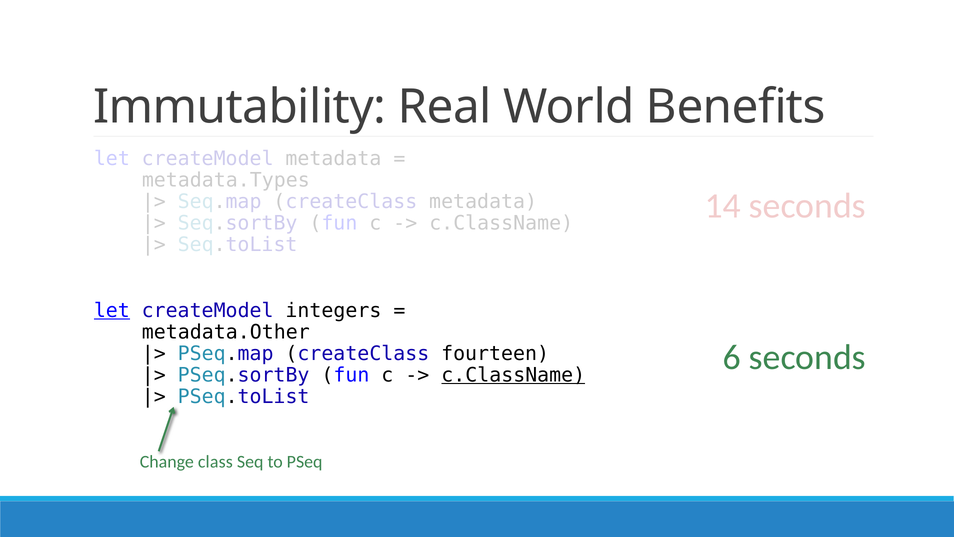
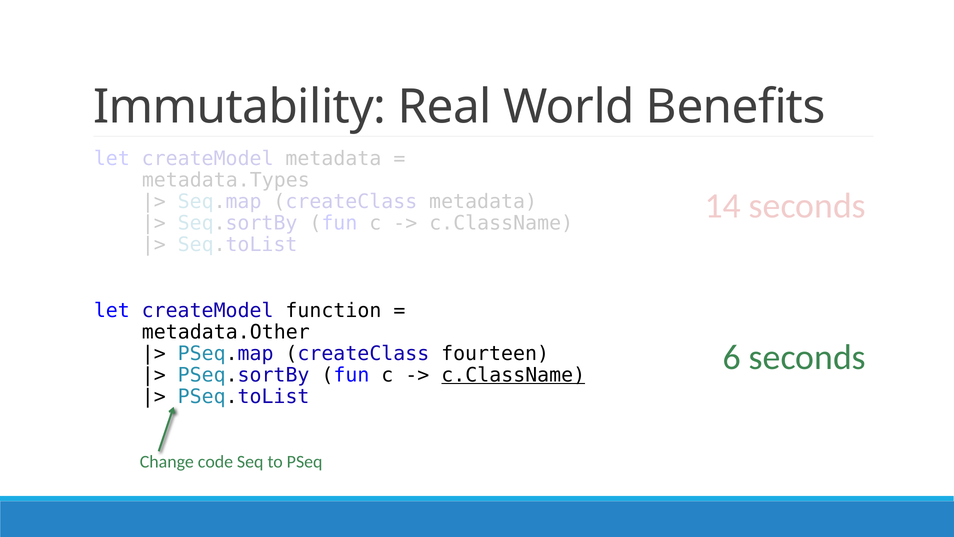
let underline: present -> none (112, 310)
integers: integers -> function (333, 310)
class: class -> code (215, 462)
